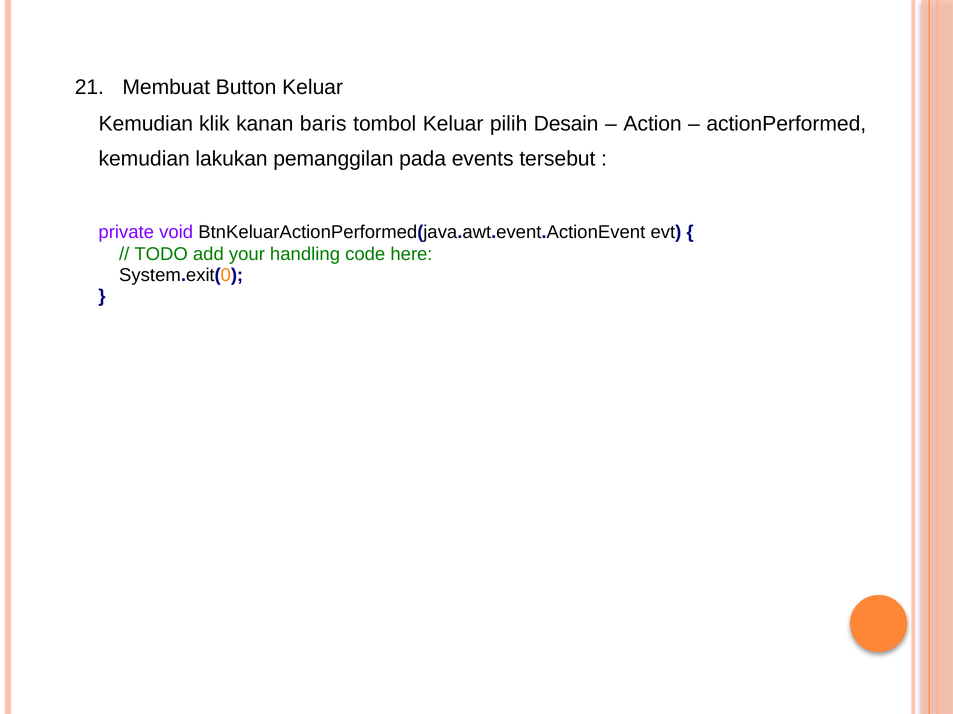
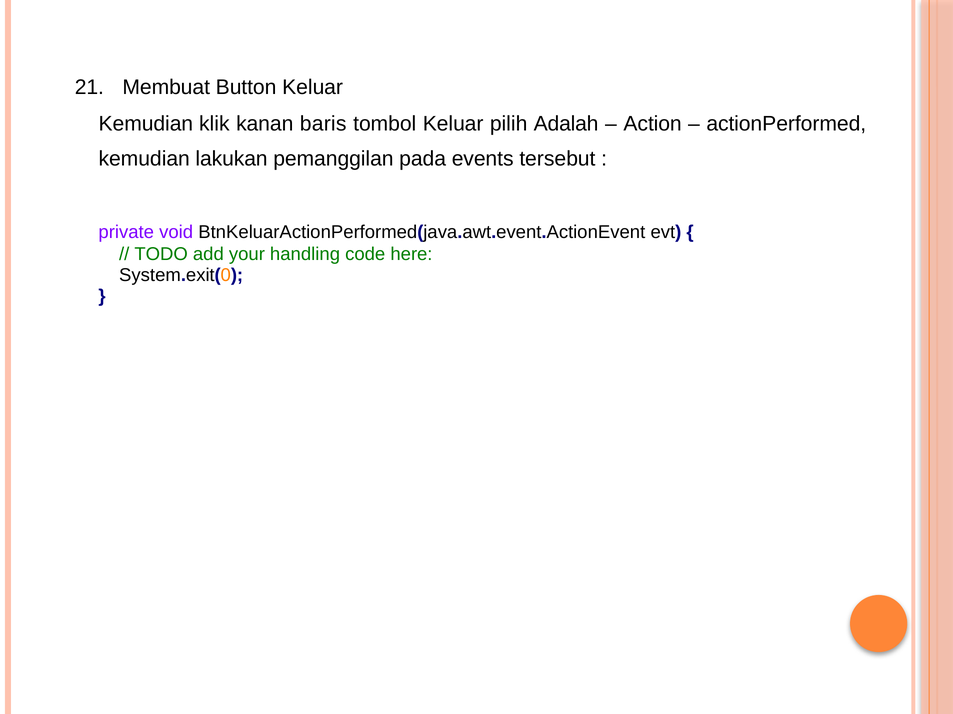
Desain: Desain -> Adalah (566, 124)
